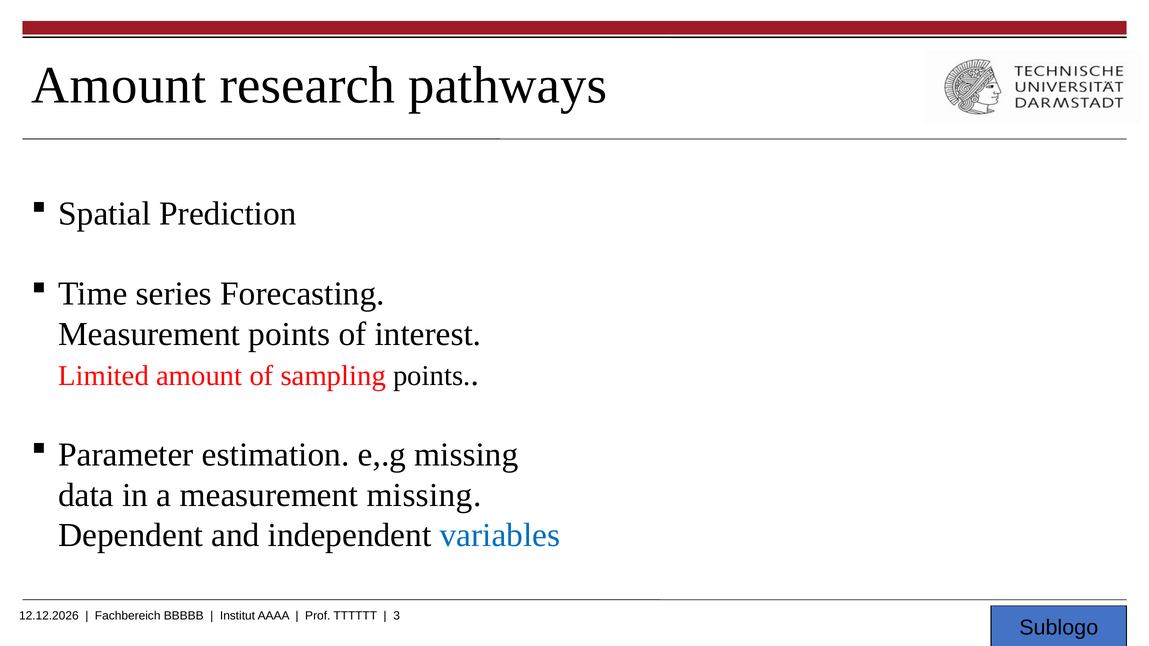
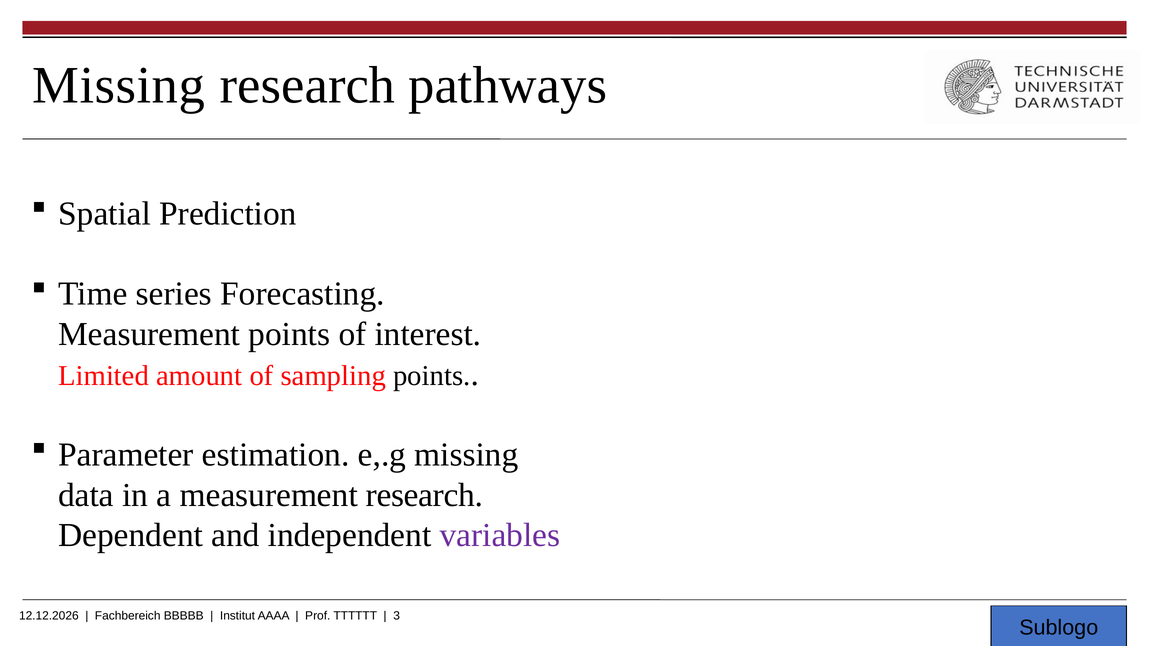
Amount: Amount -> Missing (119, 85)
measurement missing: missing -> research (424, 495)
variables colour: blue -> purple (500, 535)
